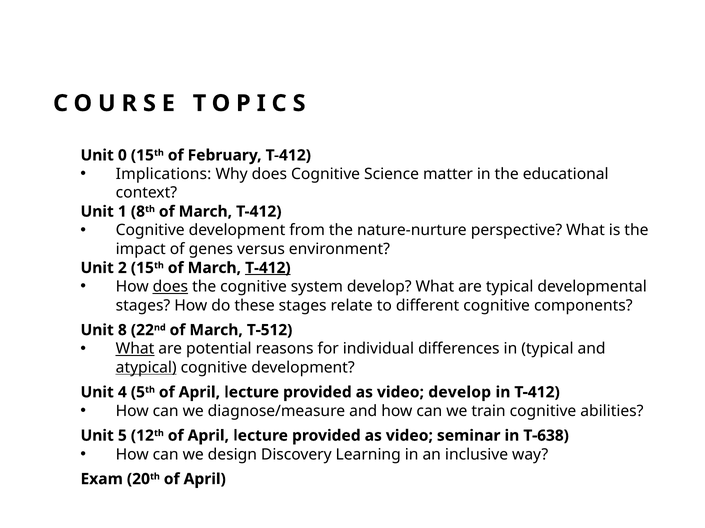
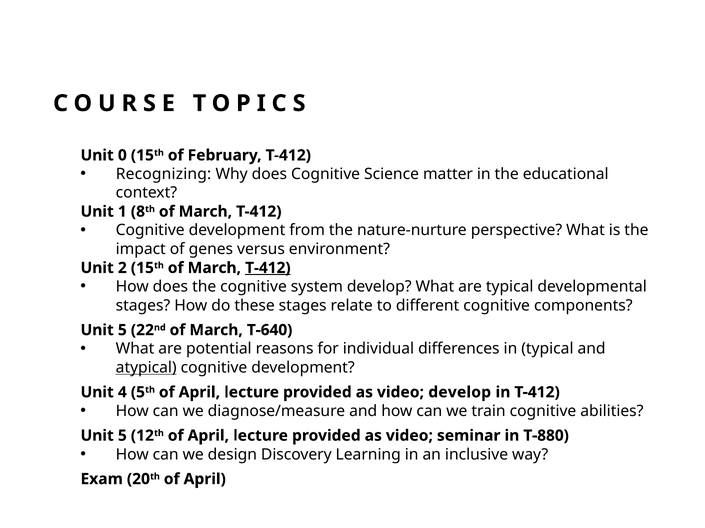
Implications: Implications -> Recognizing (164, 174)
does underline: present -> none (170, 287)
8: 8 -> 5 (122, 330)
T-512: T-512 -> T-640 (270, 330)
What underline: present -> none (135, 349)
T-638: T-638 -> T-880 (546, 436)
